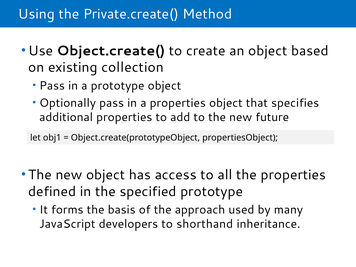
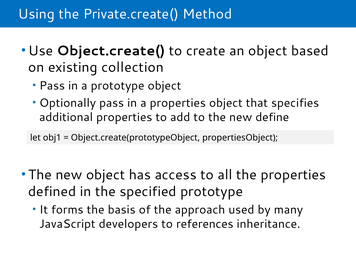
future: future -> define (272, 117)
shorthand: shorthand -> references (205, 224)
